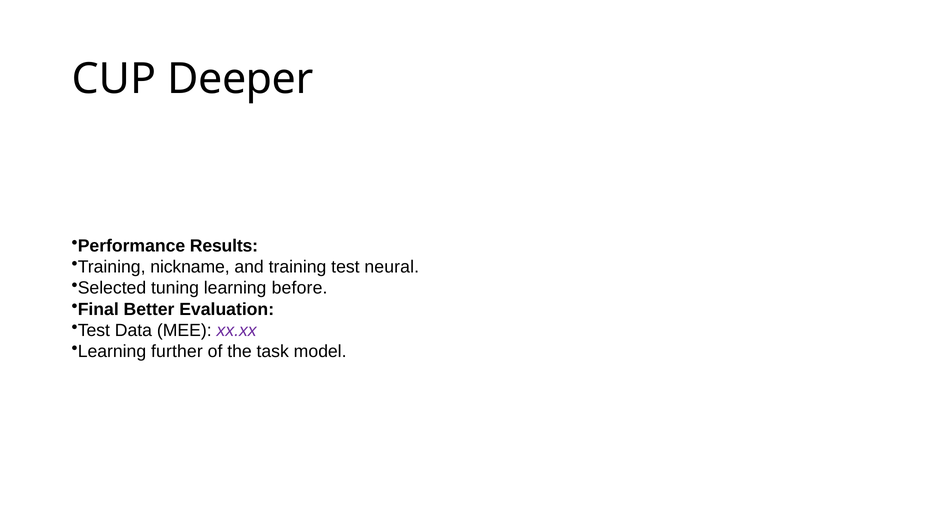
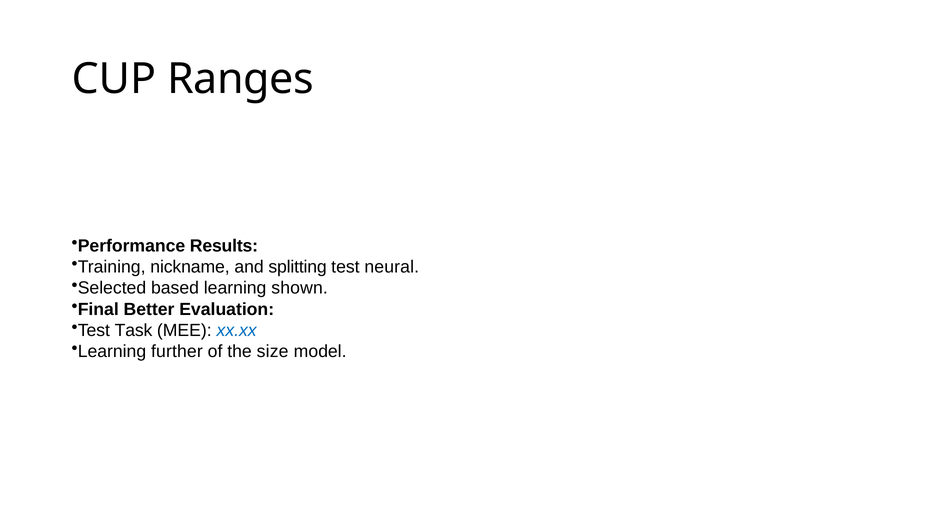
Deeper: Deeper -> Ranges (240, 79)
and training: training -> splitting (298, 267)
tuning: tuning -> based (175, 288)
before: before -> shown (300, 288)
Data: Data -> Task (134, 331)
xx.xx colour: purple -> blue (237, 331)
task: task -> size (273, 352)
